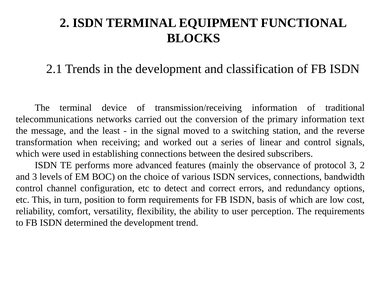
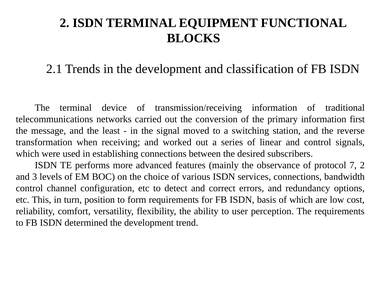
text: text -> first (357, 119)
protocol 3: 3 -> 7 (353, 165)
